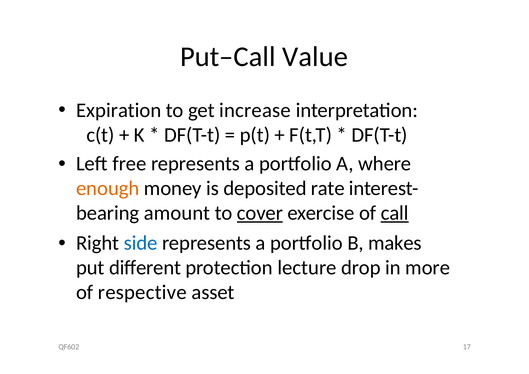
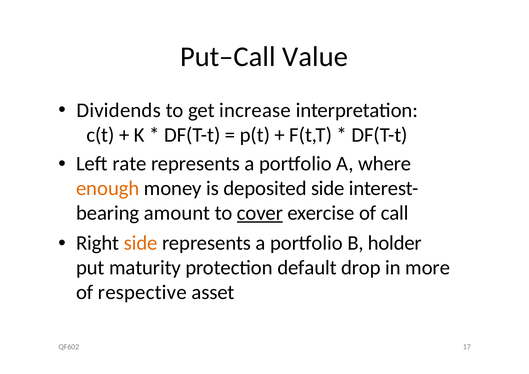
Expiration: Expiration -> Dividends (119, 110)
free: free -> rate (130, 164)
deposited rate: rate -> side (328, 188)
call underline: present -> none (395, 213)
side colour: blue -> orange (141, 243)
makes: makes -> holder (395, 243)
diﬀerent: diﬀerent -> maturity (145, 268)
lecture: lecture -> default (307, 268)
